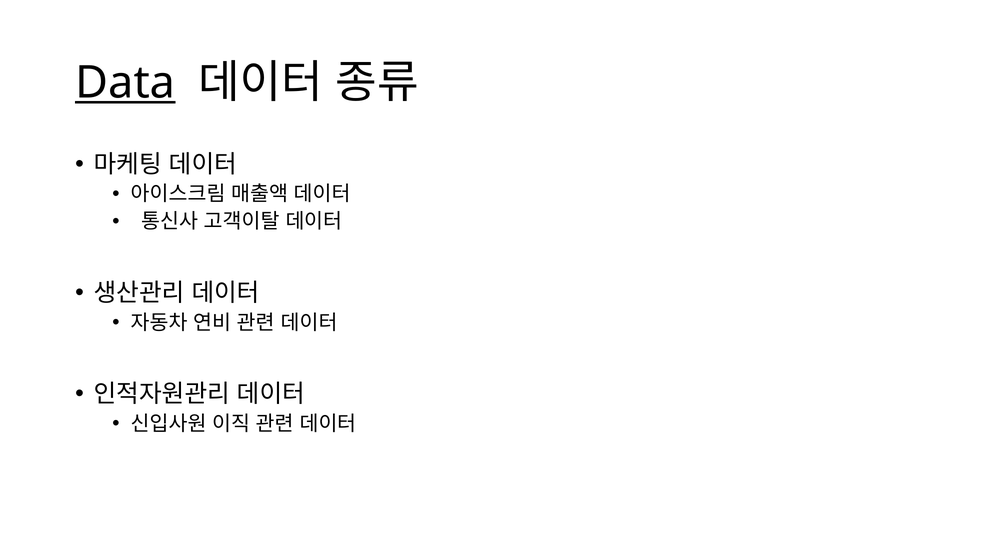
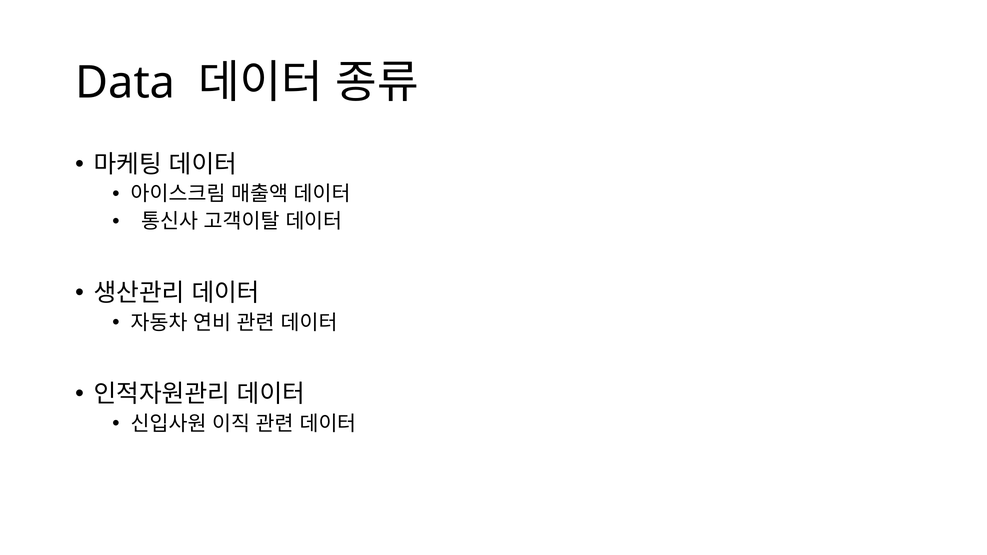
Data underline: present -> none (125, 83)
